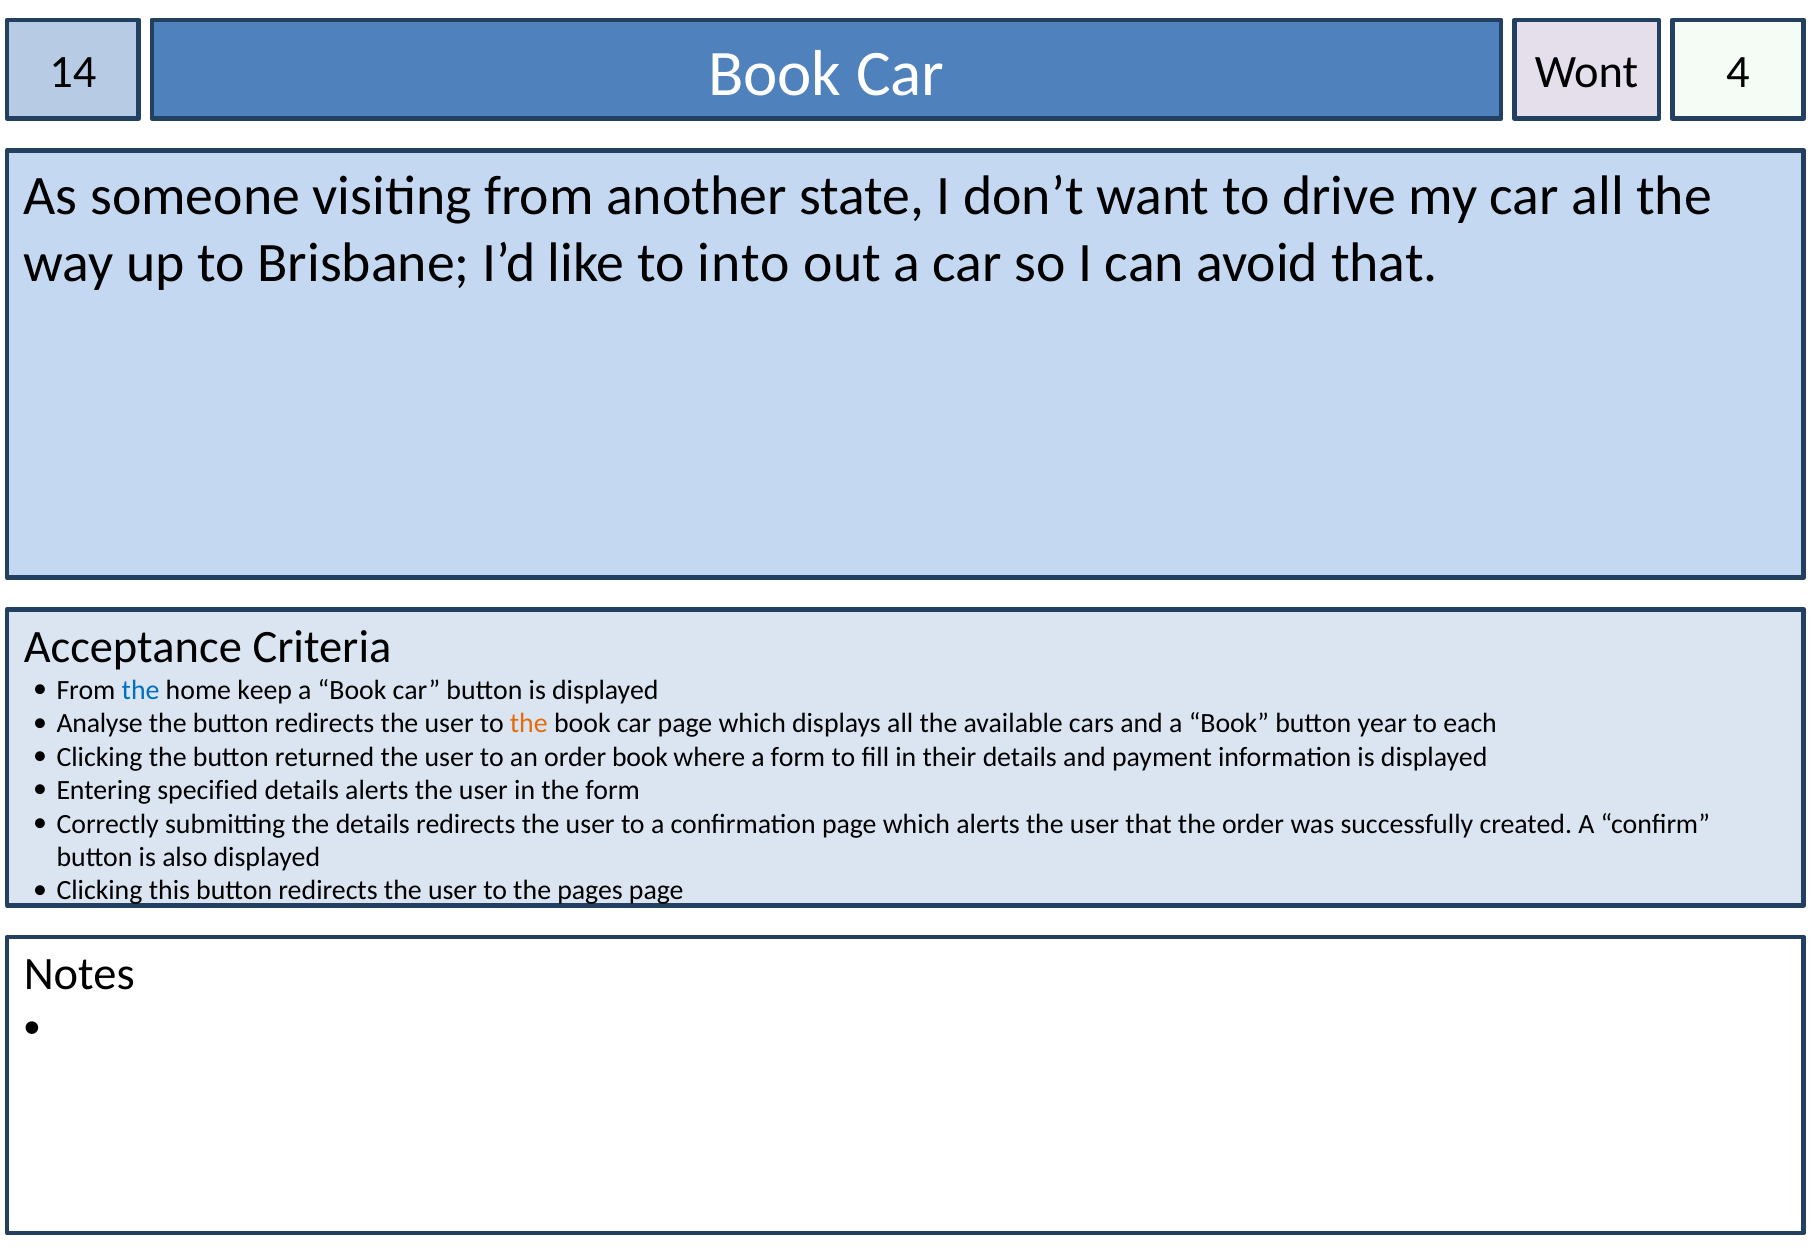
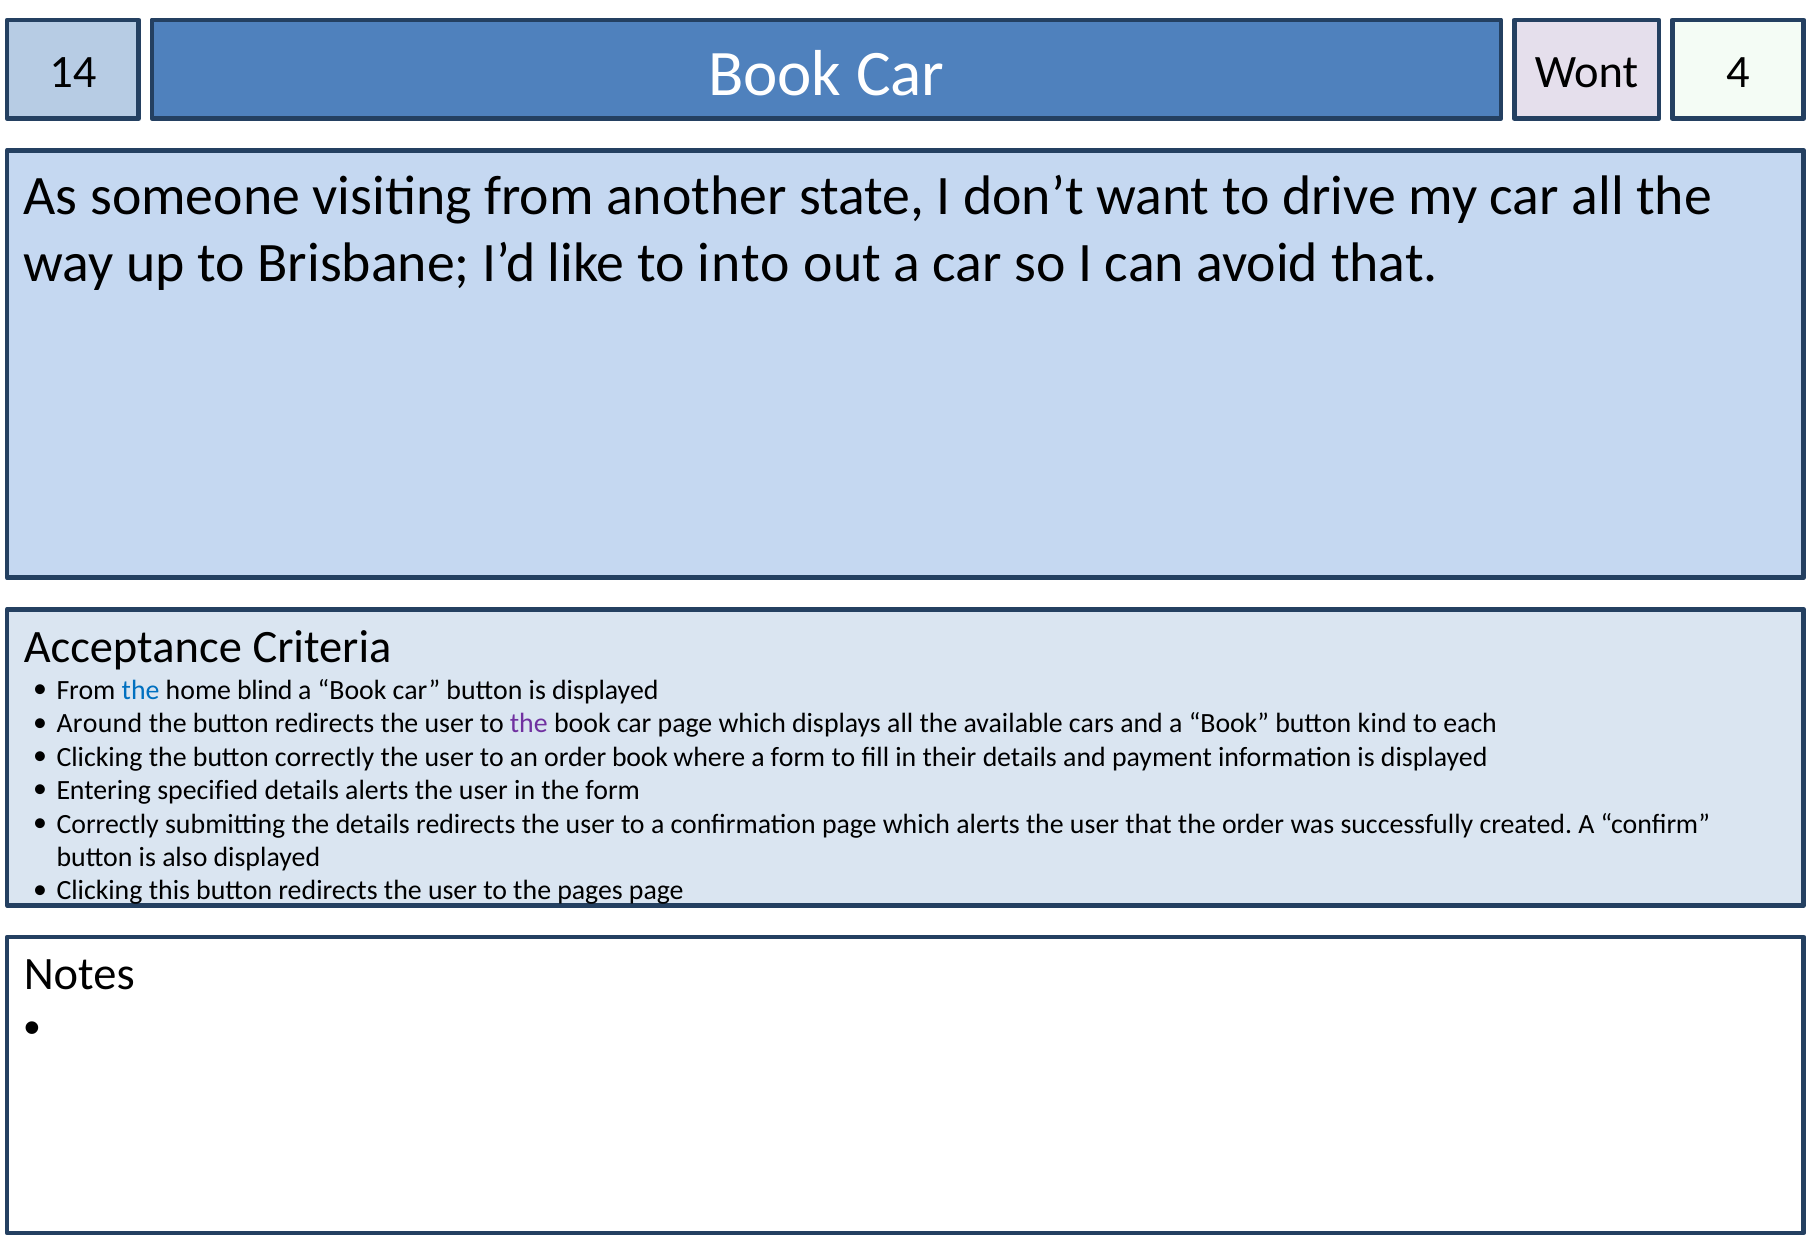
keep: keep -> blind (265, 691)
Analyse: Analyse -> Around (99, 724)
the colour: orange -> purple (529, 724)
year: year -> kind (1382, 724)
button returned: returned -> correctly (325, 758)
